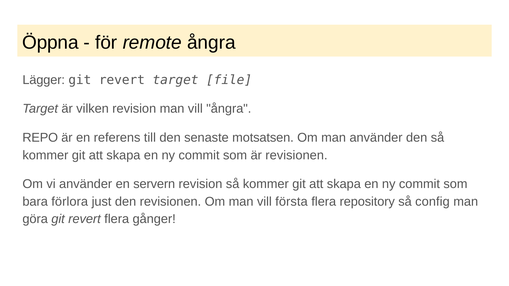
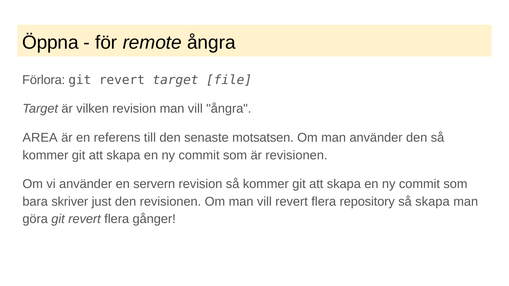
Lägger: Lägger -> Förlora (44, 80)
REPO: REPO -> AREA (40, 138)
förlora: förlora -> skriver (70, 202)
vill första: första -> revert (292, 202)
så config: config -> skapa (432, 202)
